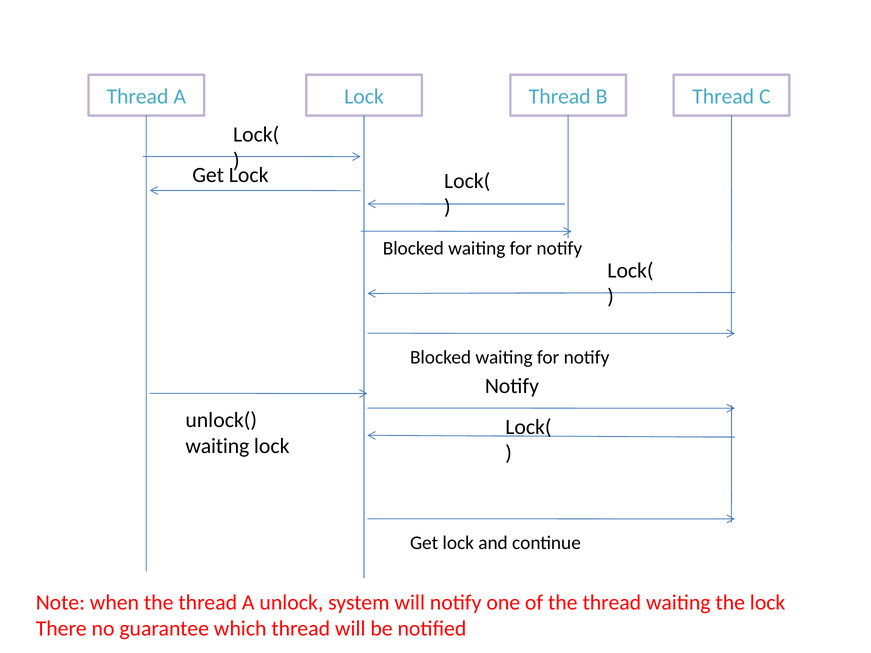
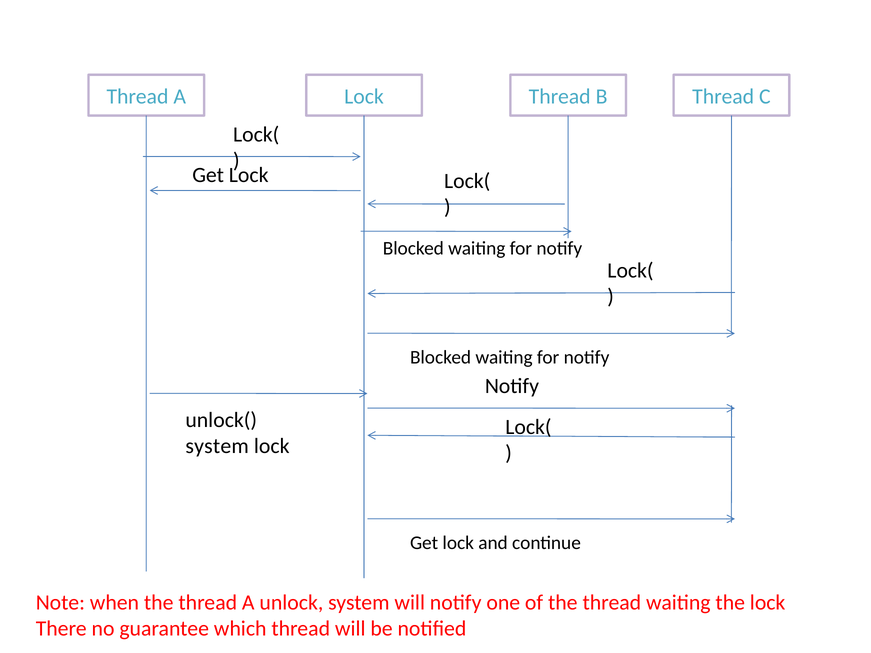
waiting: waiting -> system (217, 446)
